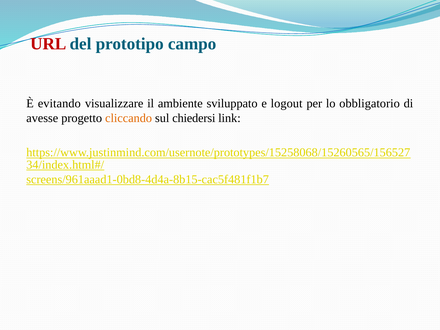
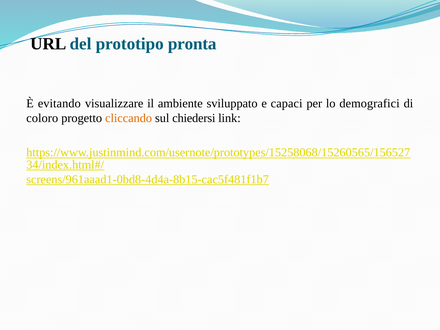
URL colour: red -> black (48, 44)
campo: campo -> pronta (192, 44)
logout: logout -> capaci (287, 104)
obbligatorio: obbligatorio -> demografici (370, 104)
avesse: avesse -> coloro (42, 118)
